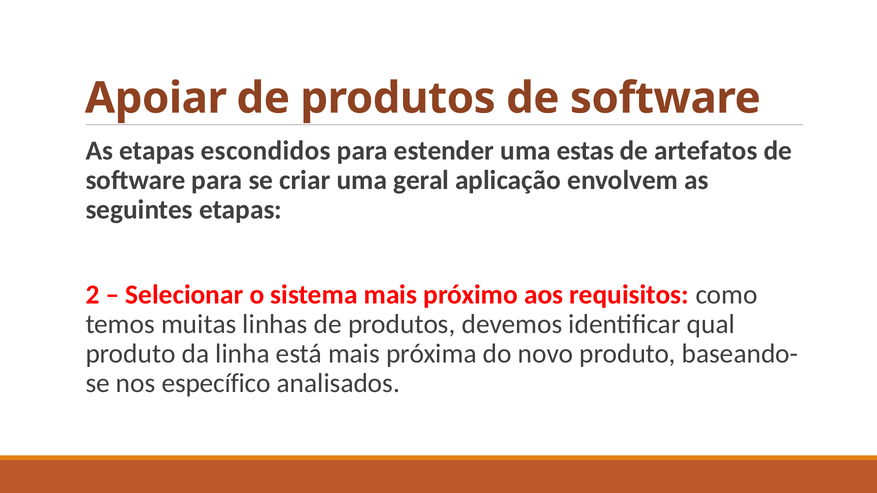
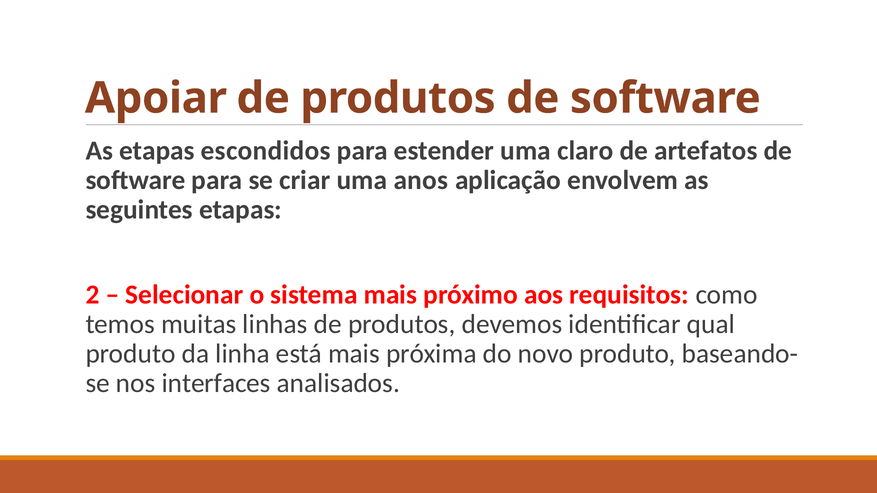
estas: estas -> claro (585, 151)
geral: geral -> anos (421, 180)
específico: específico -> interfaces (216, 383)
